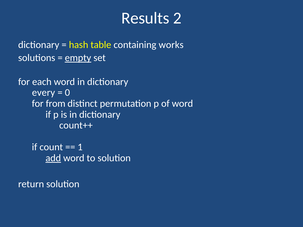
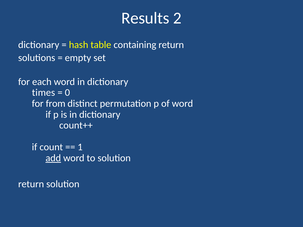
containing works: works -> return (171, 45)
empty underline: present -> none (78, 58)
every: every -> times (43, 93)
